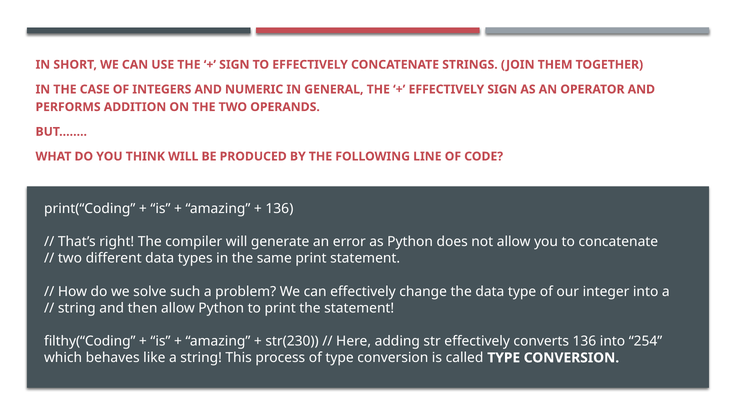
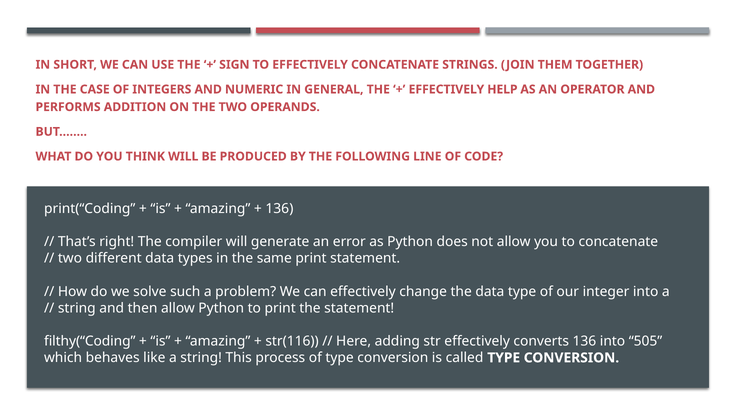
EFFECTIVELY SIGN: SIGN -> HELP (502, 89)
str(230: str(230 -> str(116 (292, 341)
254: 254 -> 505 (646, 341)
